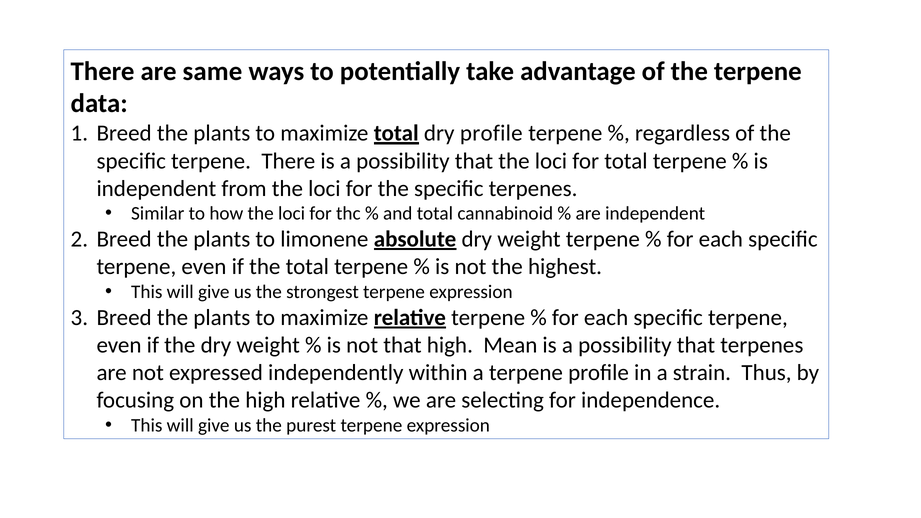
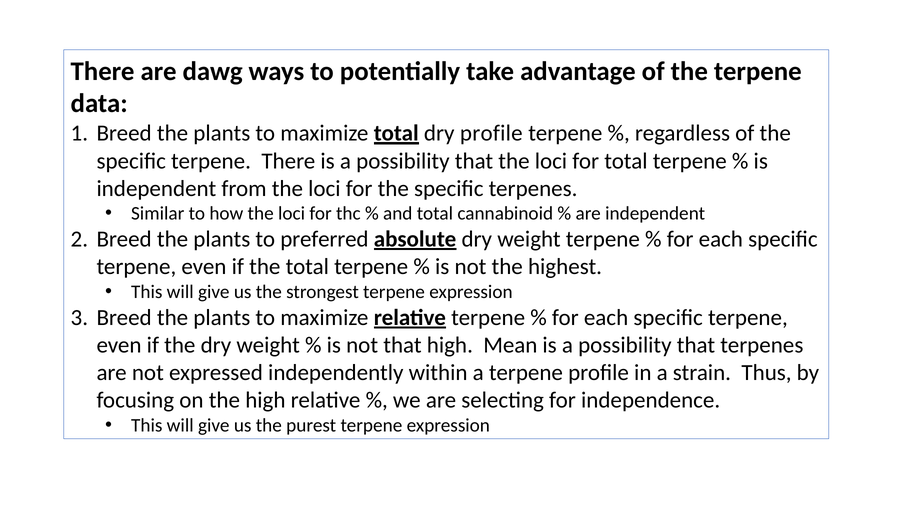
same: same -> dawg (213, 71)
limonene: limonene -> preferred (324, 239)
